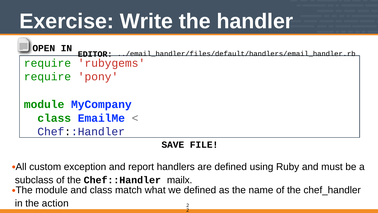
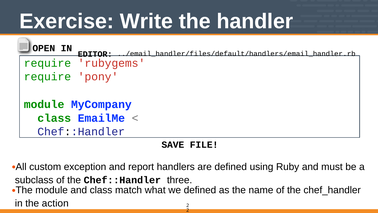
mailx: mailx -> three (180, 180)
